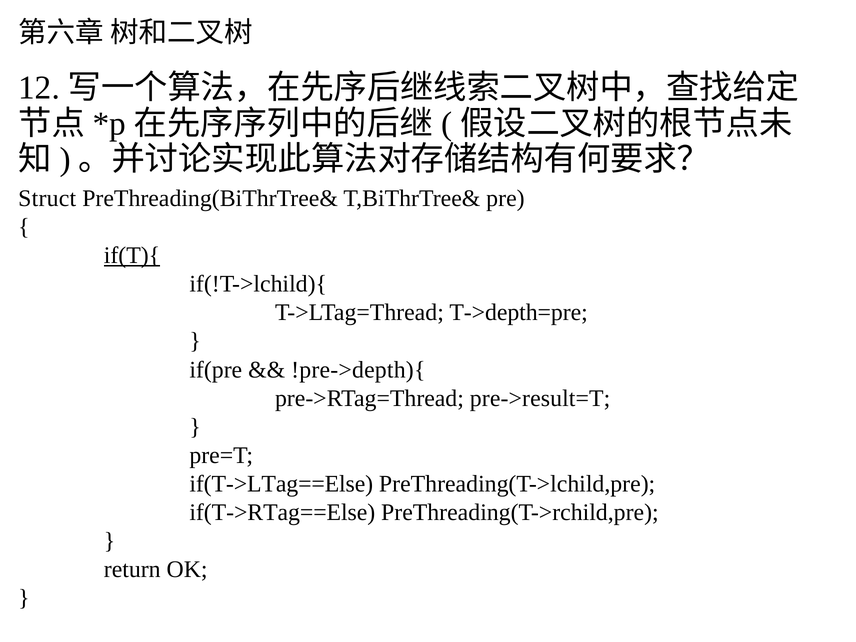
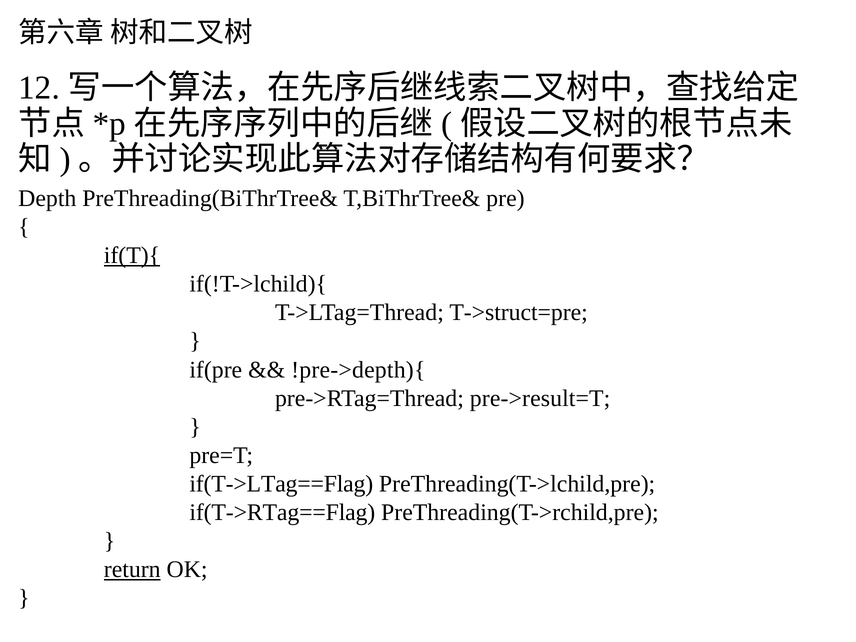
Struct: Struct -> Depth (47, 198)
T->depth=pre: T->depth=pre -> T->struct=pre (519, 313)
if(T->LTag==Else: if(T->LTag==Else -> if(T->LTag==Flag (281, 484)
if(T->RTag==Else: if(T->RTag==Else -> if(T->RTag==Flag (282, 512)
return underline: none -> present (132, 569)
